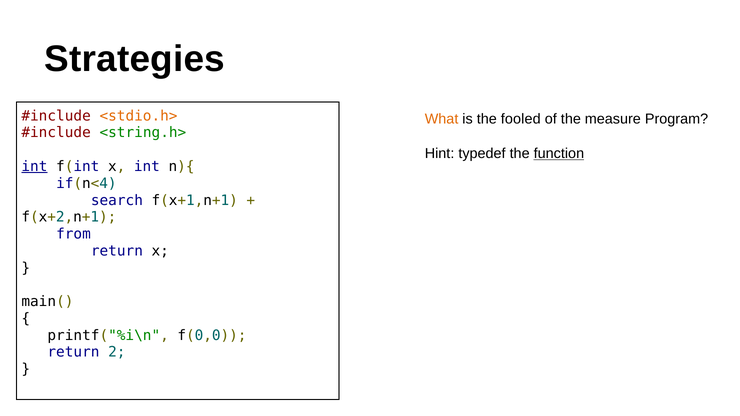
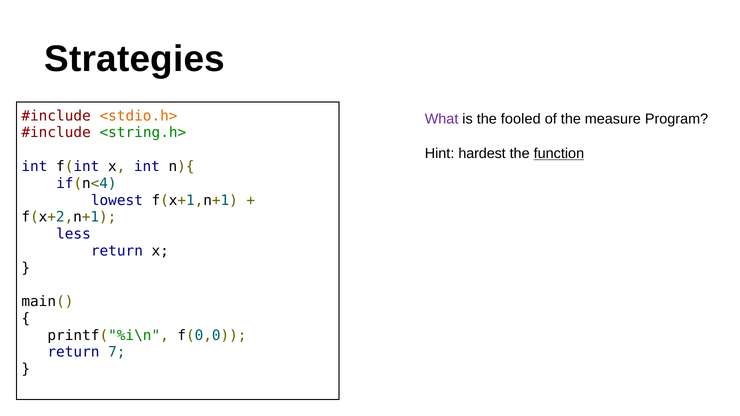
What colour: orange -> purple (442, 119)
typedef: typedef -> hardest (482, 154)
int underline: present -> none (34, 167)
search: search -> lowest (117, 200)
from: from -> less (73, 234)
2: 2 -> 7 (117, 352)
